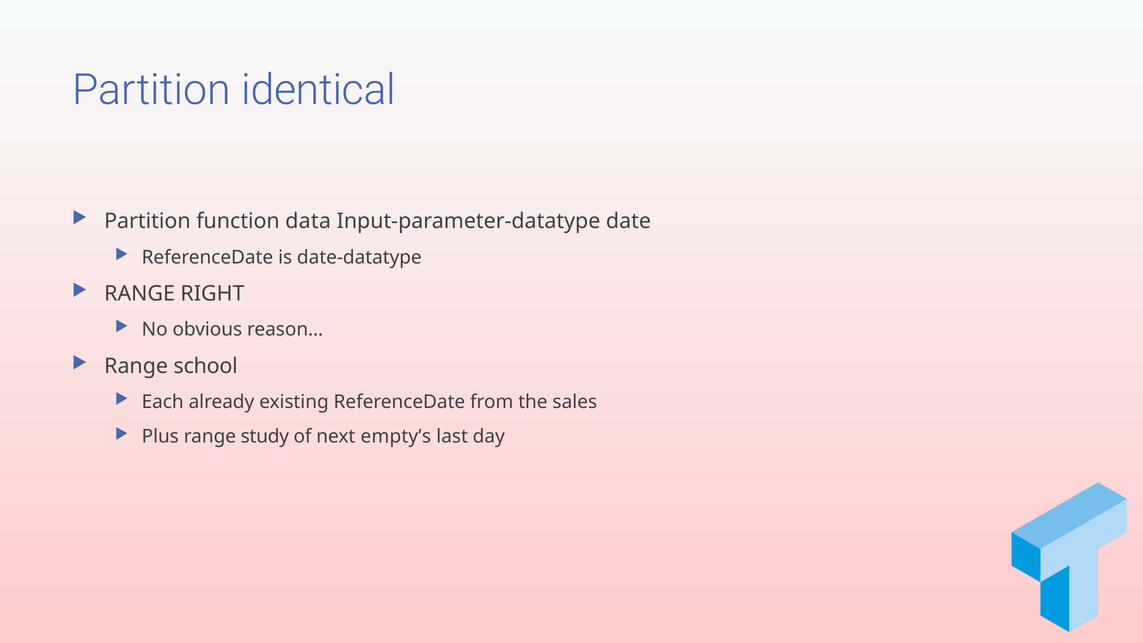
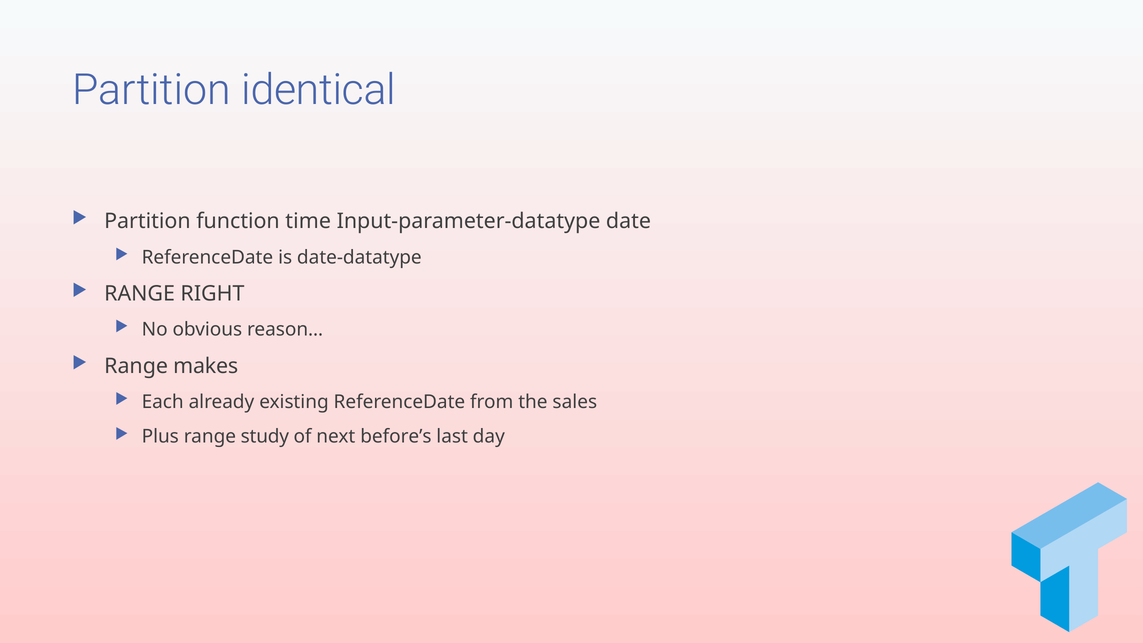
data: data -> time (308, 221)
school: school -> makes (206, 366)
empty’s: empty’s -> before’s (396, 437)
